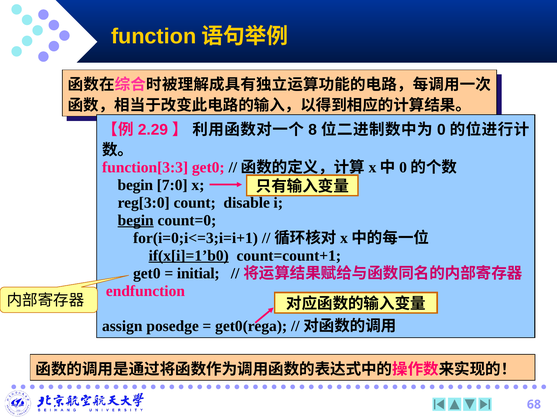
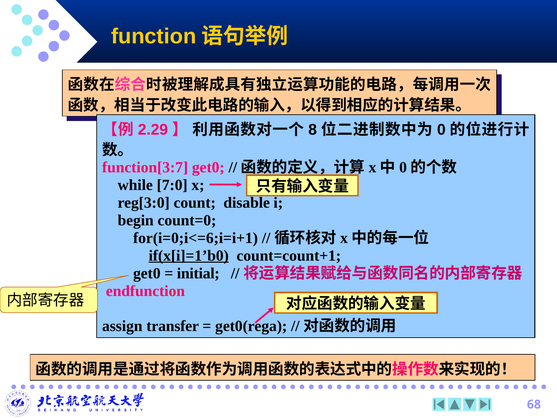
function[3:3: function[3:3 -> function[3:7 (145, 167)
begin: begin -> while (135, 185)
begin underline: present -> none (136, 220)
for(i=0;i<=3;i=i+1: for(i=0;i<=3;i=i+1 -> for(i=0;i<=6;i=i+1 (196, 238)
posedge: posedge -> transfer (173, 326)
